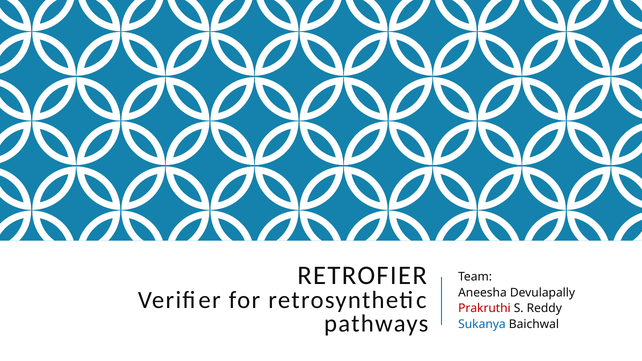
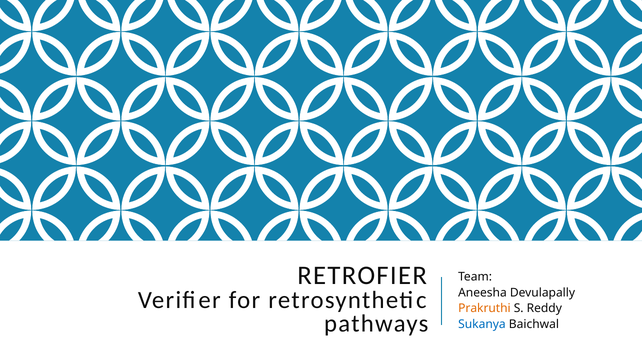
Prakruthi colour: red -> orange (484, 308)
